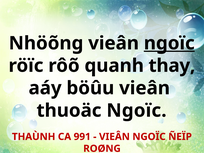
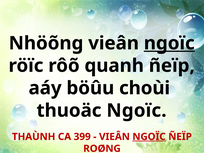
quanh thay: thay -> ñeïp (172, 66)
böûu vieân: vieân -> choùi (145, 88)
991: 991 -> 399 (82, 137)
NGOÏC underline: none -> present (149, 137)
